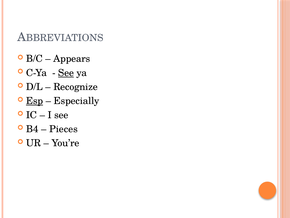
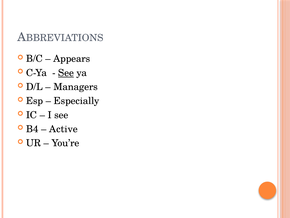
Recognize: Recognize -> Managers (76, 87)
Esp underline: present -> none (35, 101)
Pieces: Pieces -> Active (63, 129)
